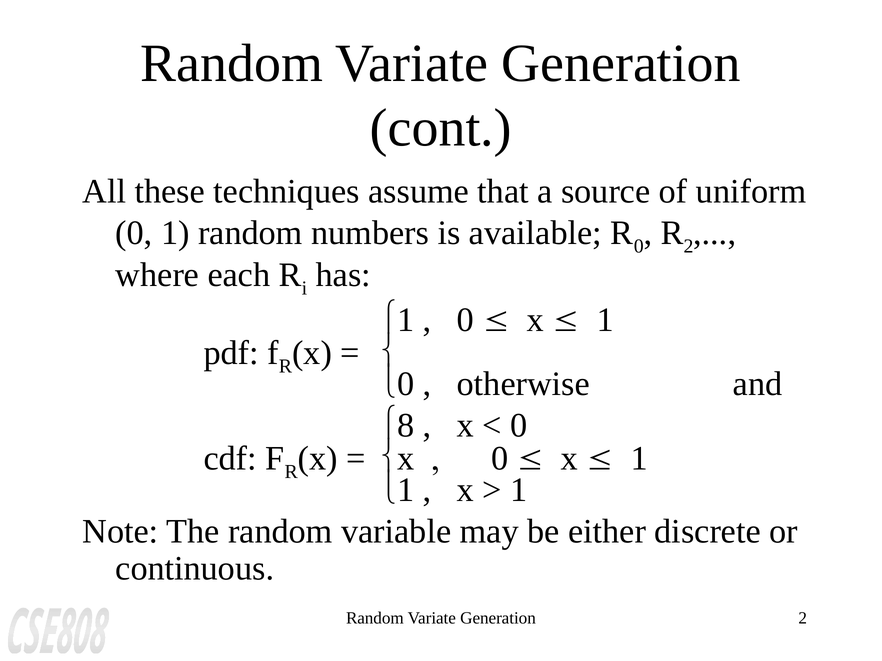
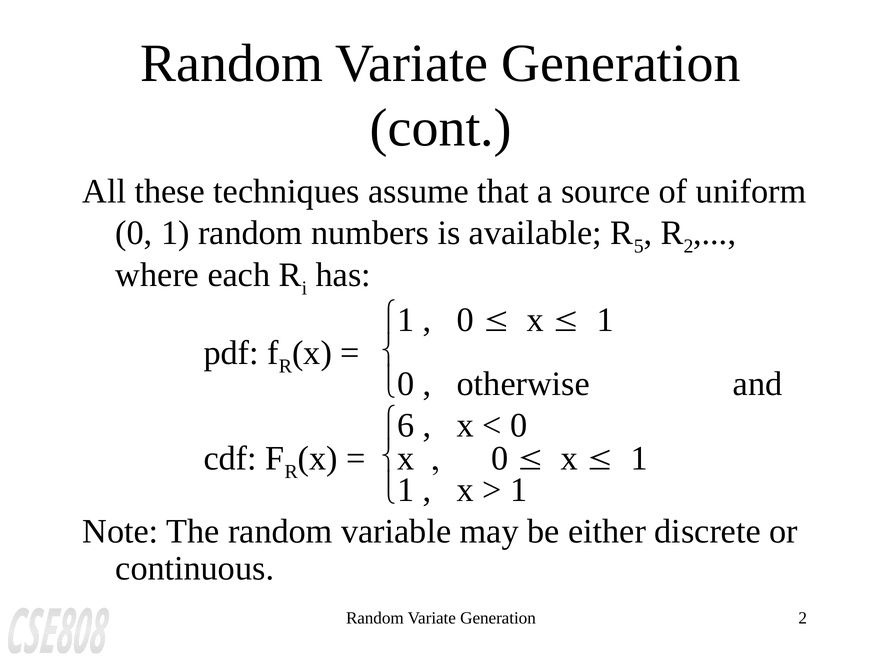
0: 0 -> 5 (639, 246)
8: 8 -> 6 (406, 426)
